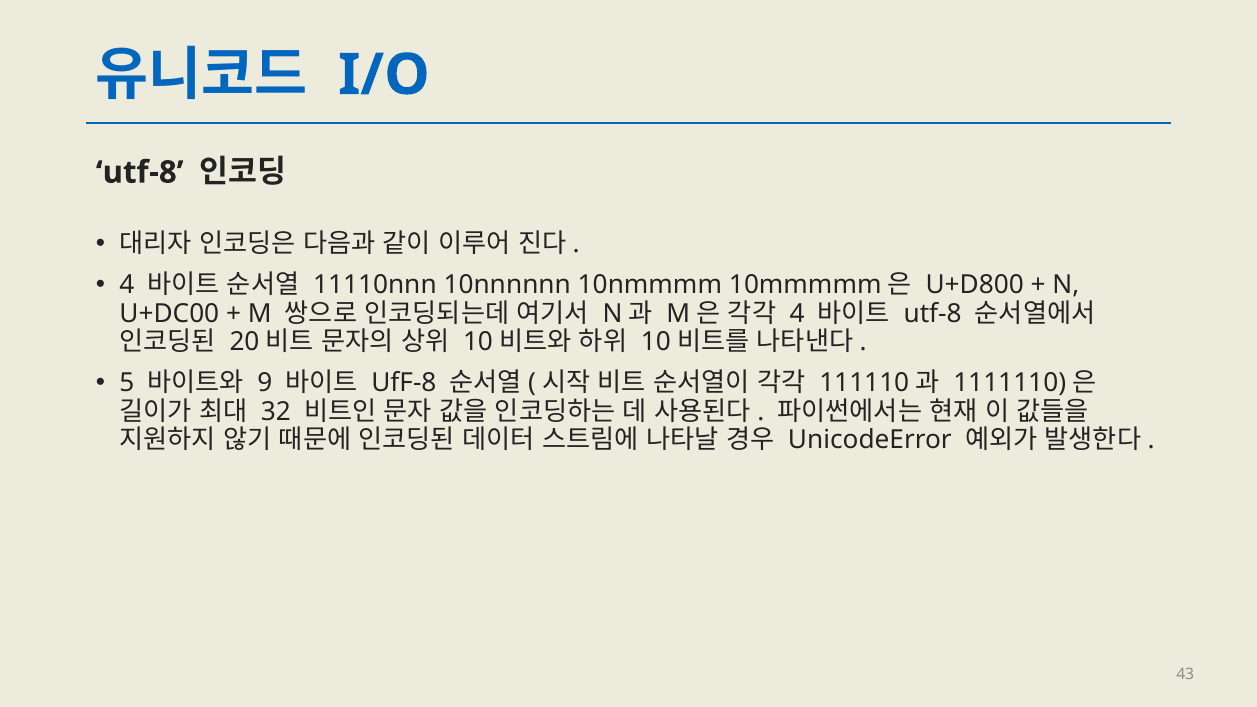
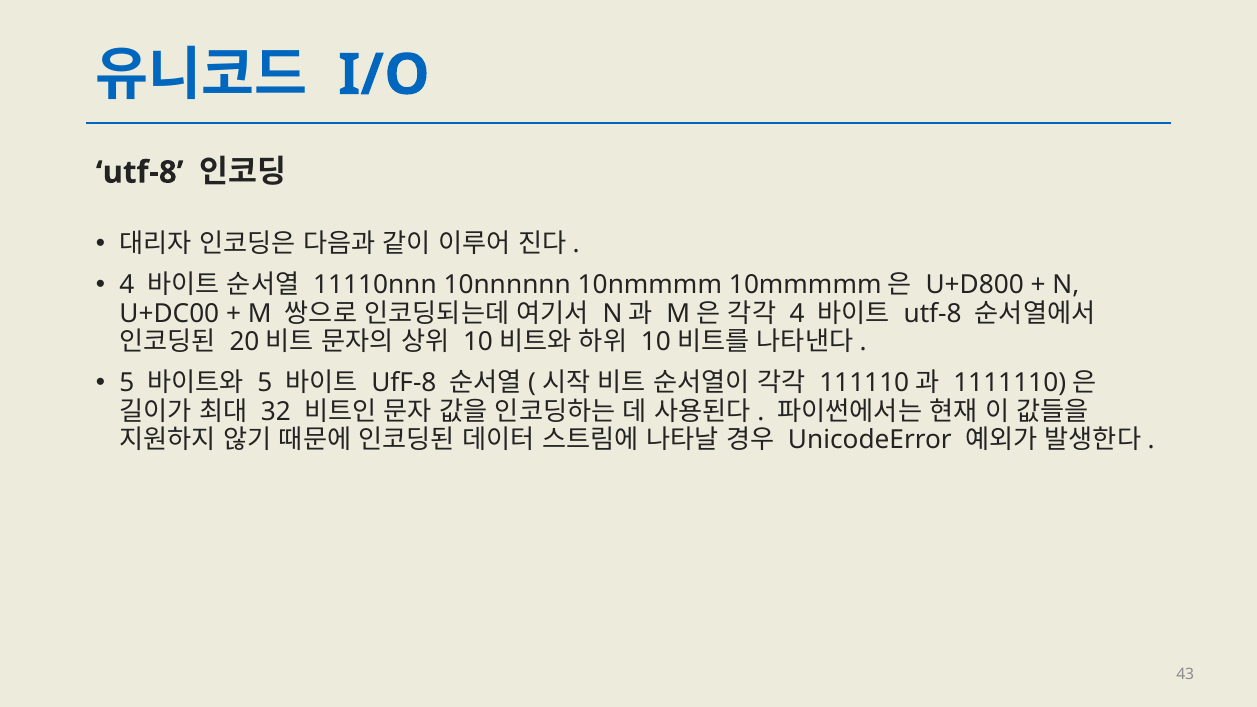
9: 9 -> 5 (265, 383)
